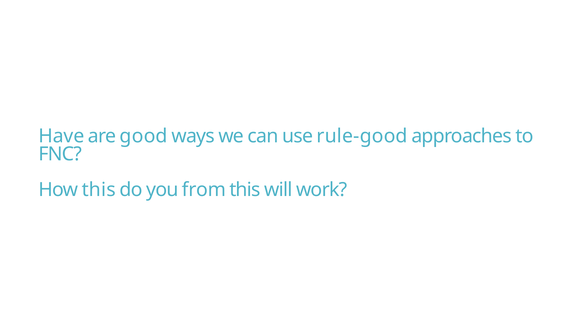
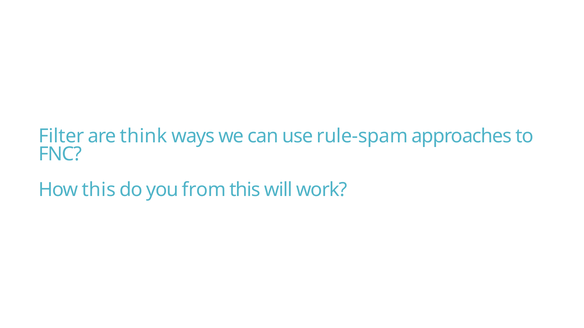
Have: Have -> Filter (61, 136)
good: good -> think (144, 136)
rule-good: rule-good -> rule-spam (362, 136)
